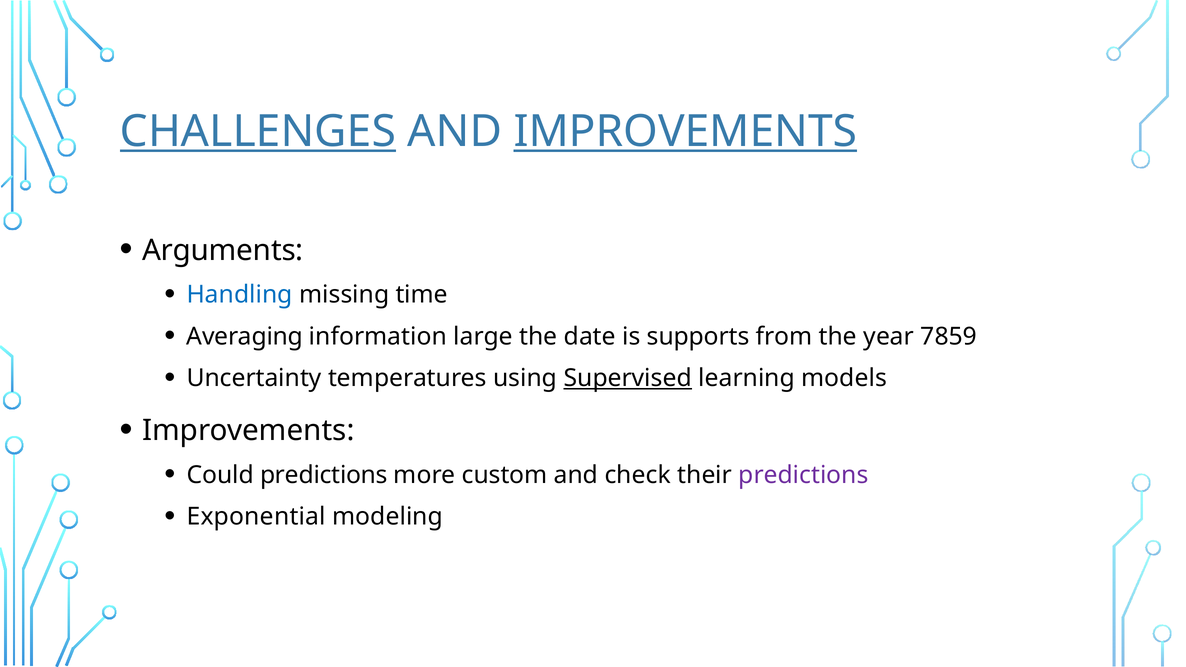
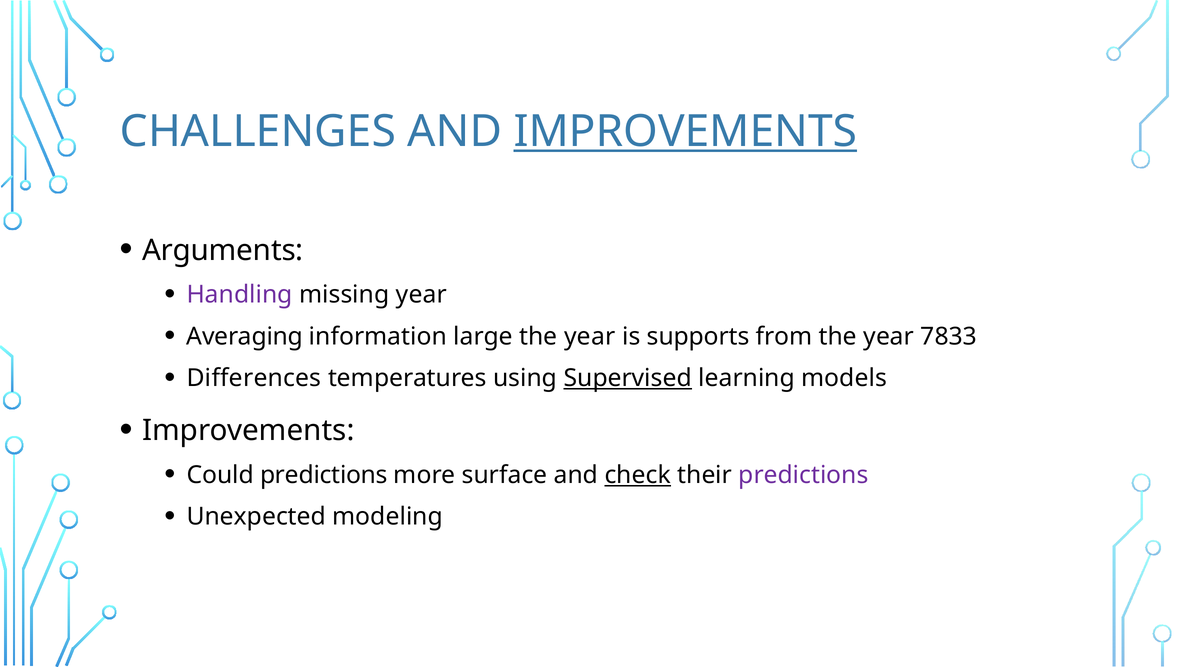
CHALLENGES underline: present -> none (258, 132)
Handling colour: blue -> purple (240, 295)
missing time: time -> year (421, 295)
date: date -> year (590, 336)
7859: 7859 -> 7833 (949, 336)
Uncertainty: Uncertainty -> Differences (254, 378)
custom: custom -> surface (505, 475)
check underline: none -> present (638, 475)
Exponential: Exponential -> Unexpected (256, 517)
